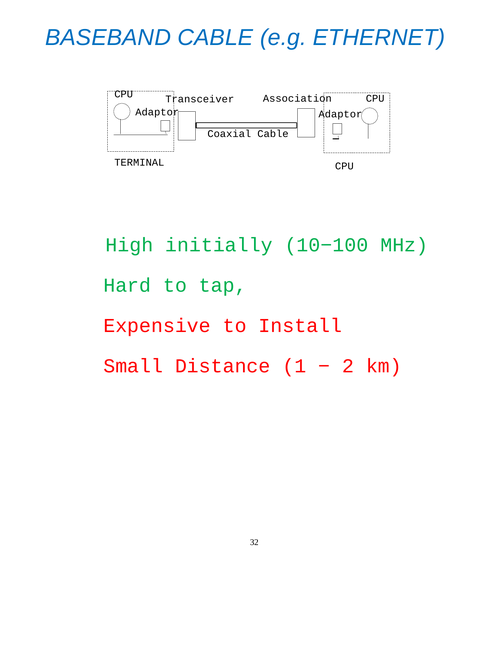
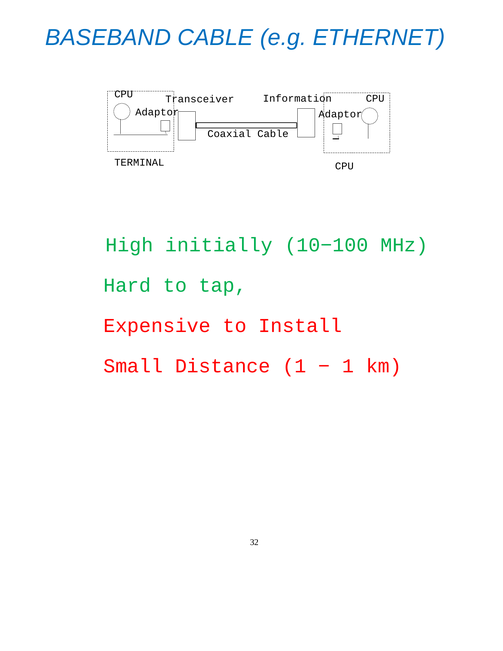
Association: Association -> Information (297, 98)
2: 2 -> 1 (348, 366)
